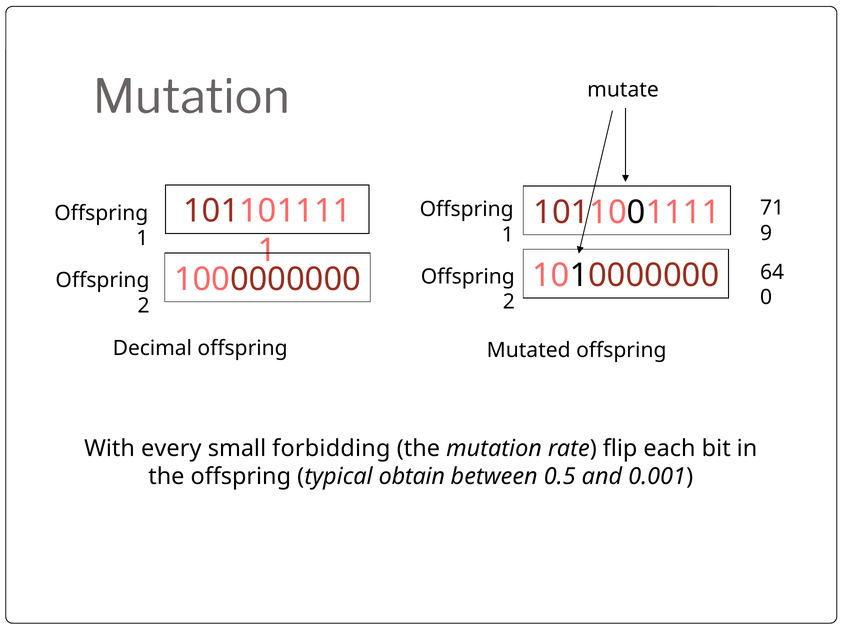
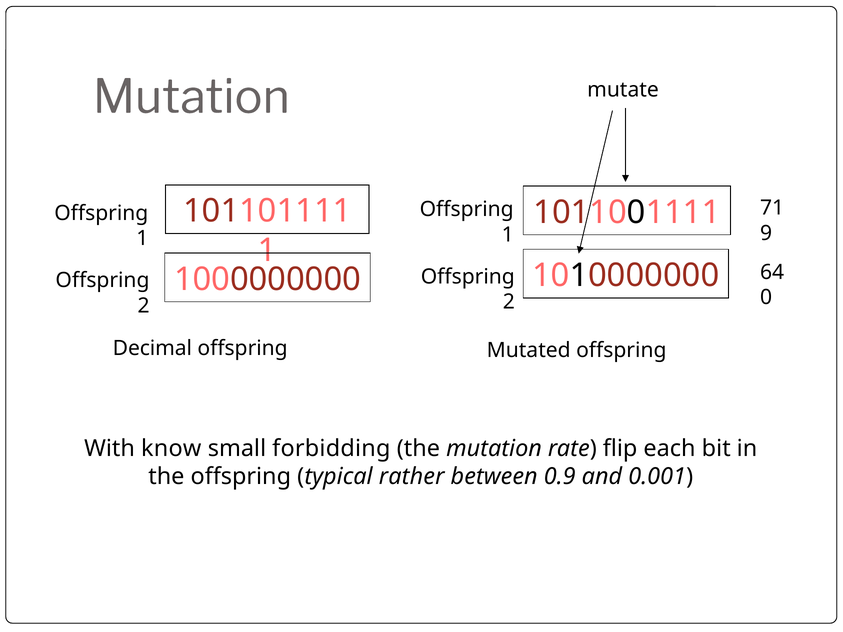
every: every -> know (171, 448)
obtain: obtain -> rather (412, 477)
0.5: 0.5 -> 0.9 (560, 477)
